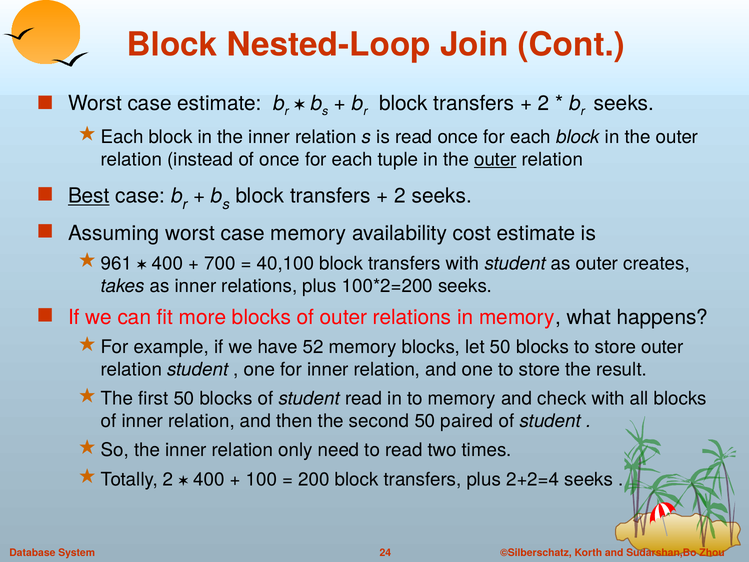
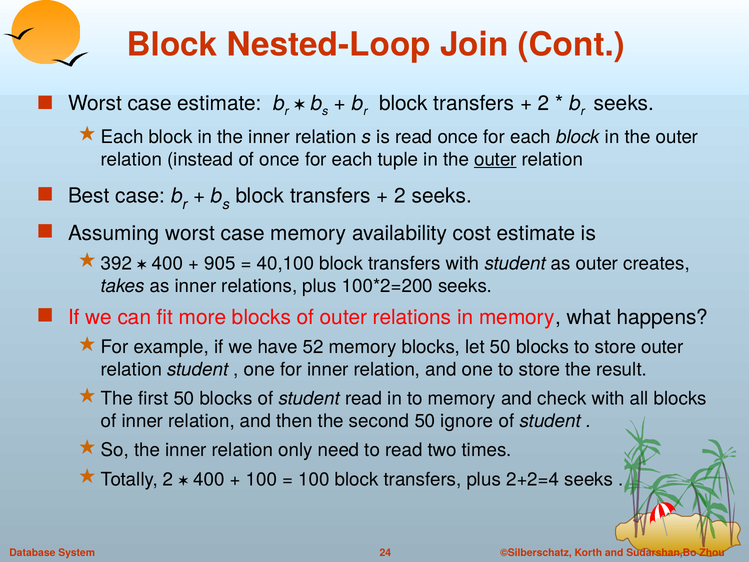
Best underline: present -> none (89, 196)
961: 961 -> 392 (116, 263)
700: 700 -> 905 (220, 263)
paired: paired -> ignore (467, 421)
200: 200 -> 100 (314, 479)
